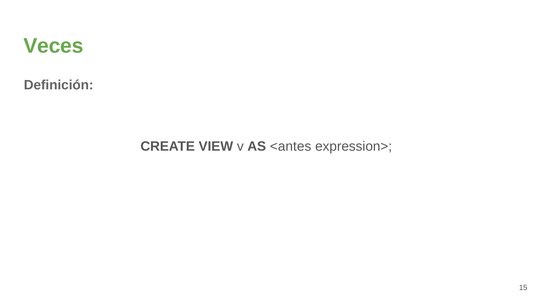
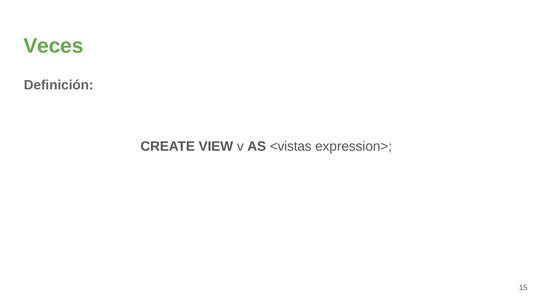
<antes: <antes -> <vistas (291, 146)
